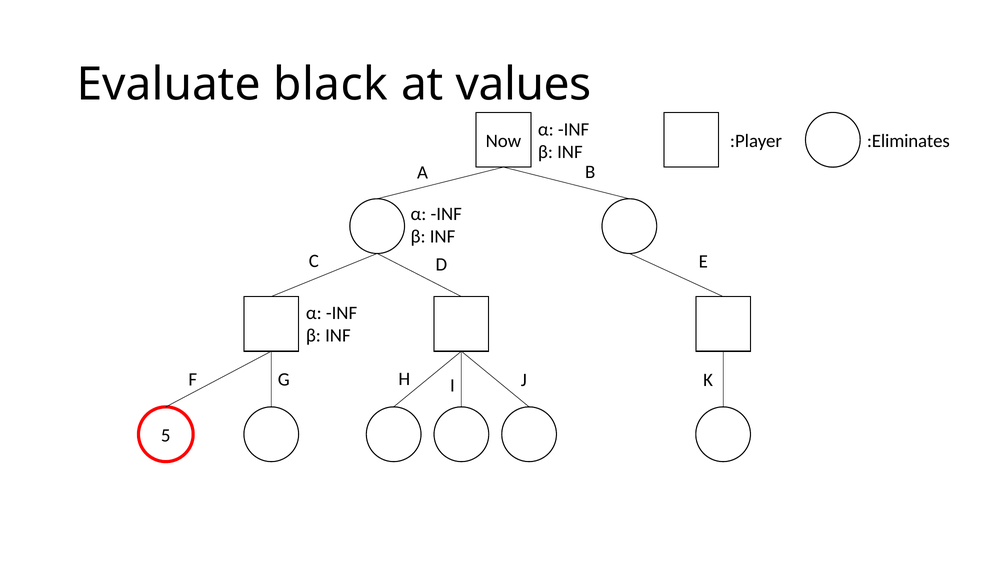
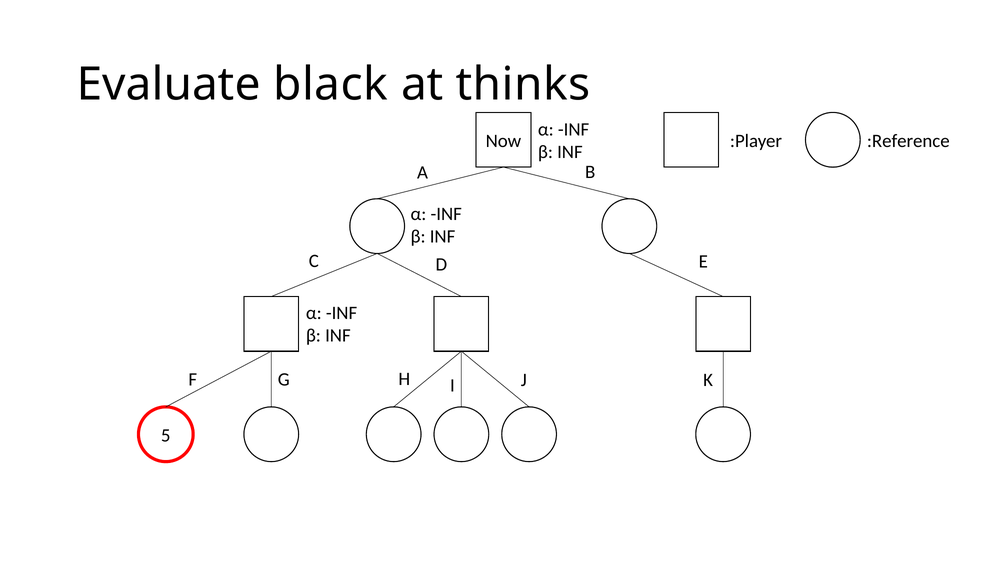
values: values -> thinks (523, 85)
:Eliminates: :Eliminates -> :Reference (908, 141)
